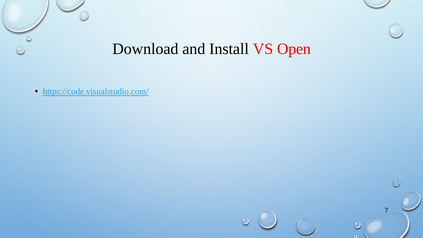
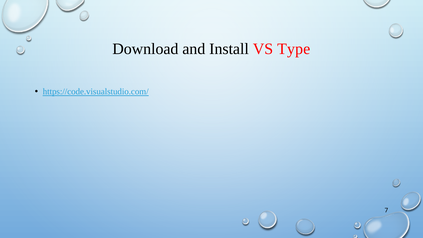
Open: Open -> Type (294, 49)
